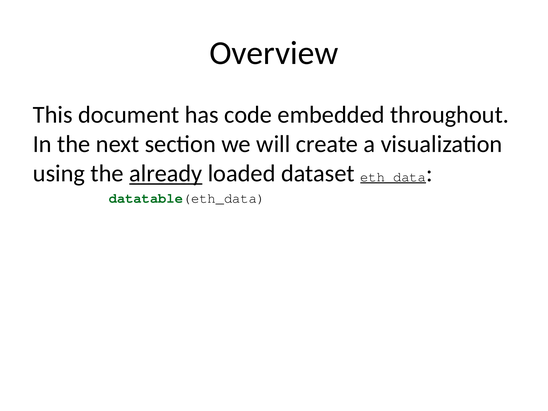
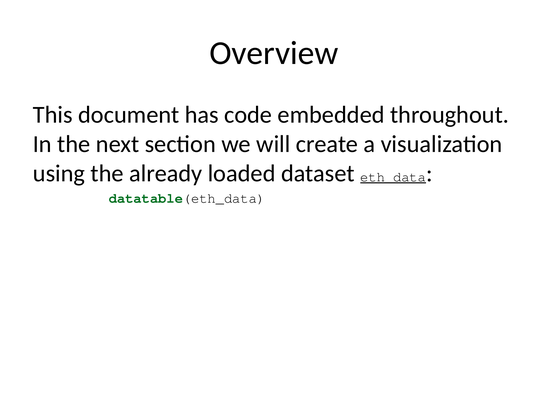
already underline: present -> none (166, 173)
